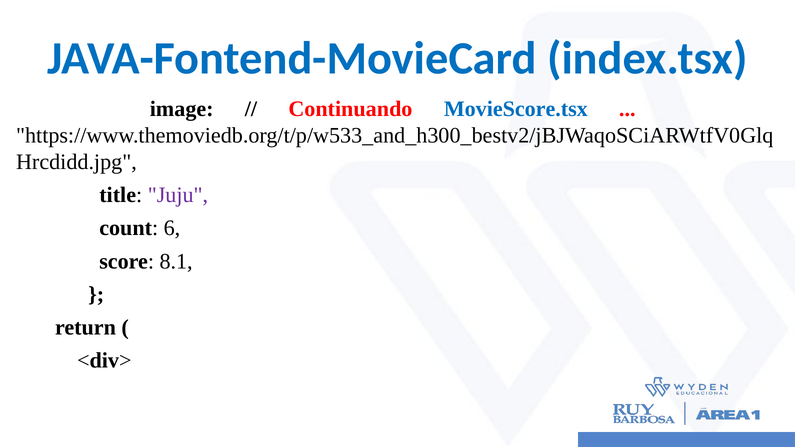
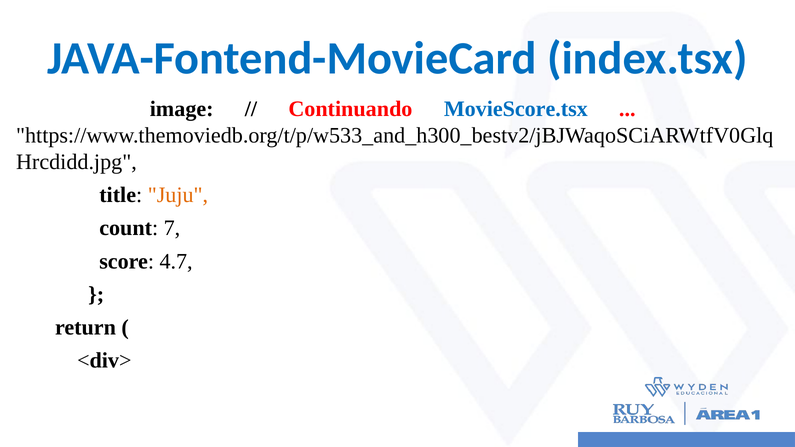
Juju colour: purple -> orange (178, 195)
6: 6 -> 7 (172, 228)
8.1: 8.1 -> 4.7 (176, 261)
